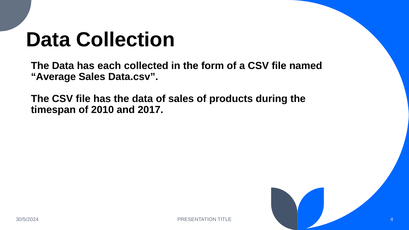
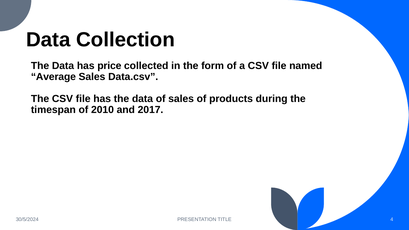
each: each -> price (109, 66)
